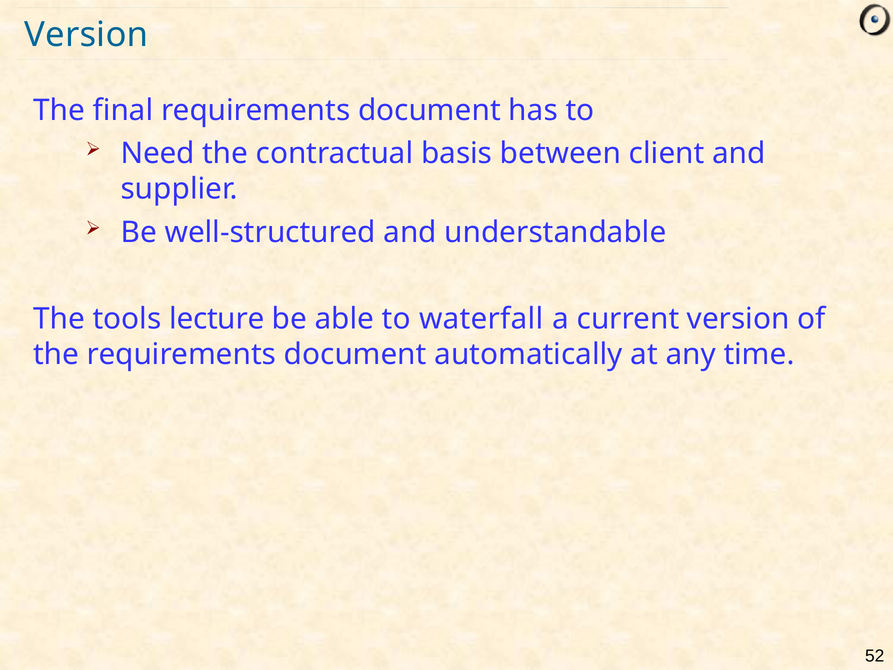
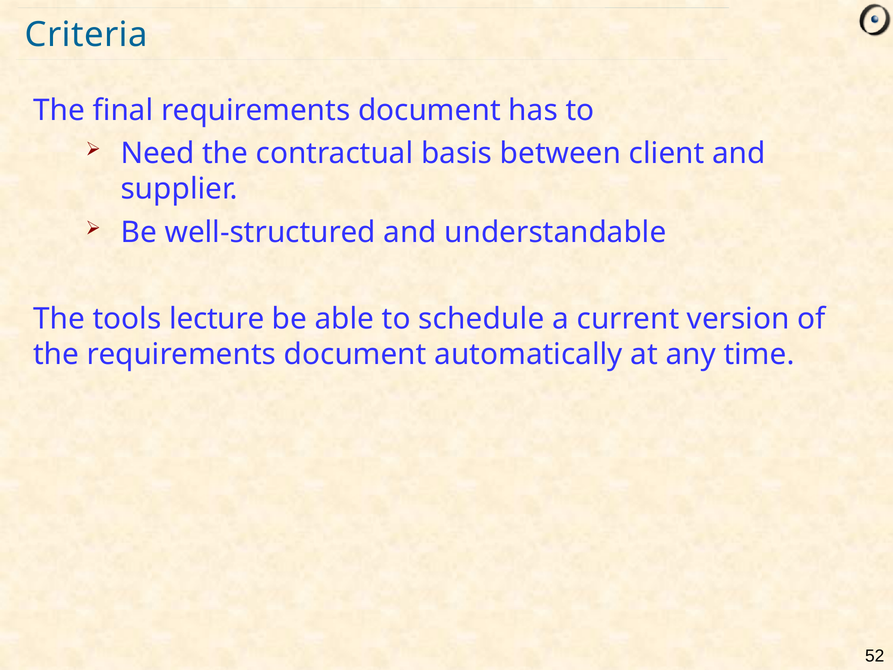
Version: Version -> Criteria (86, 35)
waterfall: waterfall -> schedule (481, 319)
